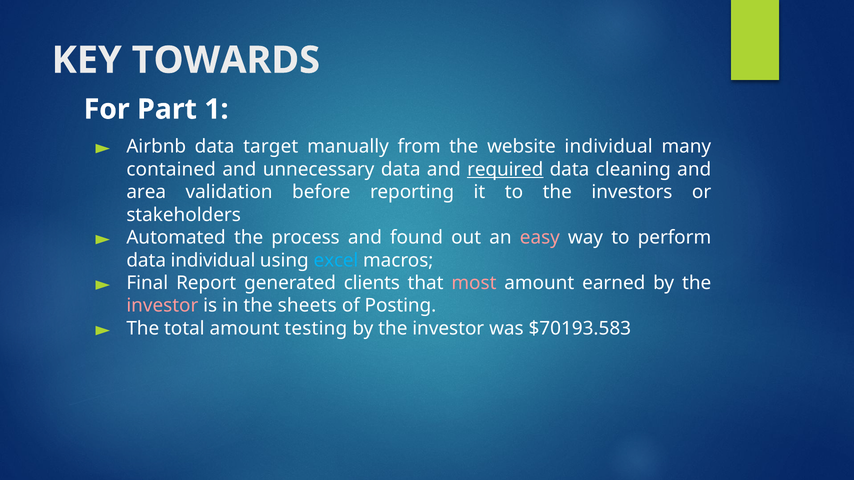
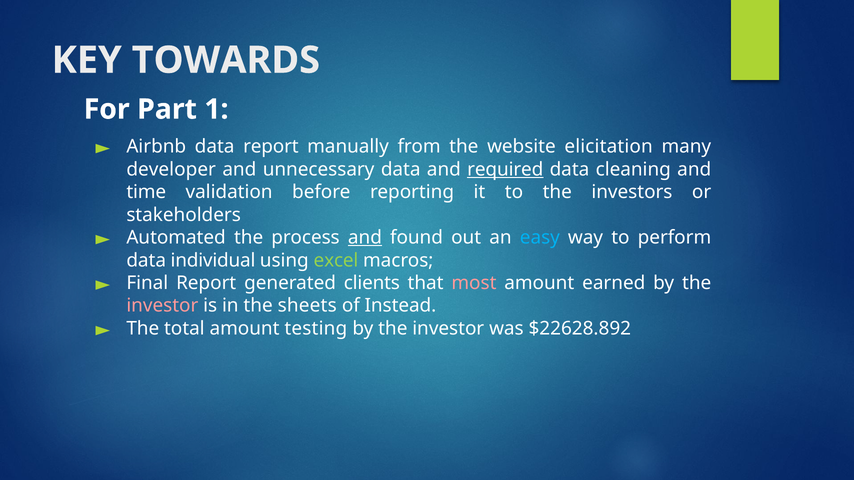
data target: target -> report (271, 147)
website individual: individual -> elicitation (609, 147)
contained: contained -> developer (171, 169)
area: area -> time (146, 192)
and underline: none -> present (365, 238)
easy colour: pink -> light blue (540, 238)
excel colour: light blue -> light green (336, 260)
Posting: Posting -> Instead (400, 306)
$70193.583: $70193.583 -> $22628.892 (580, 329)
